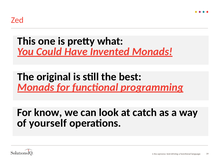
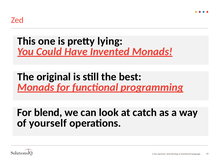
what: what -> lying (110, 41)
know: know -> blend (48, 113)
